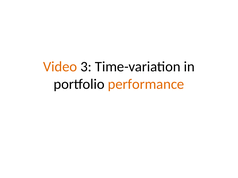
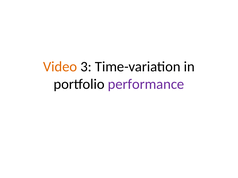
performance colour: orange -> purple (146, 84)
